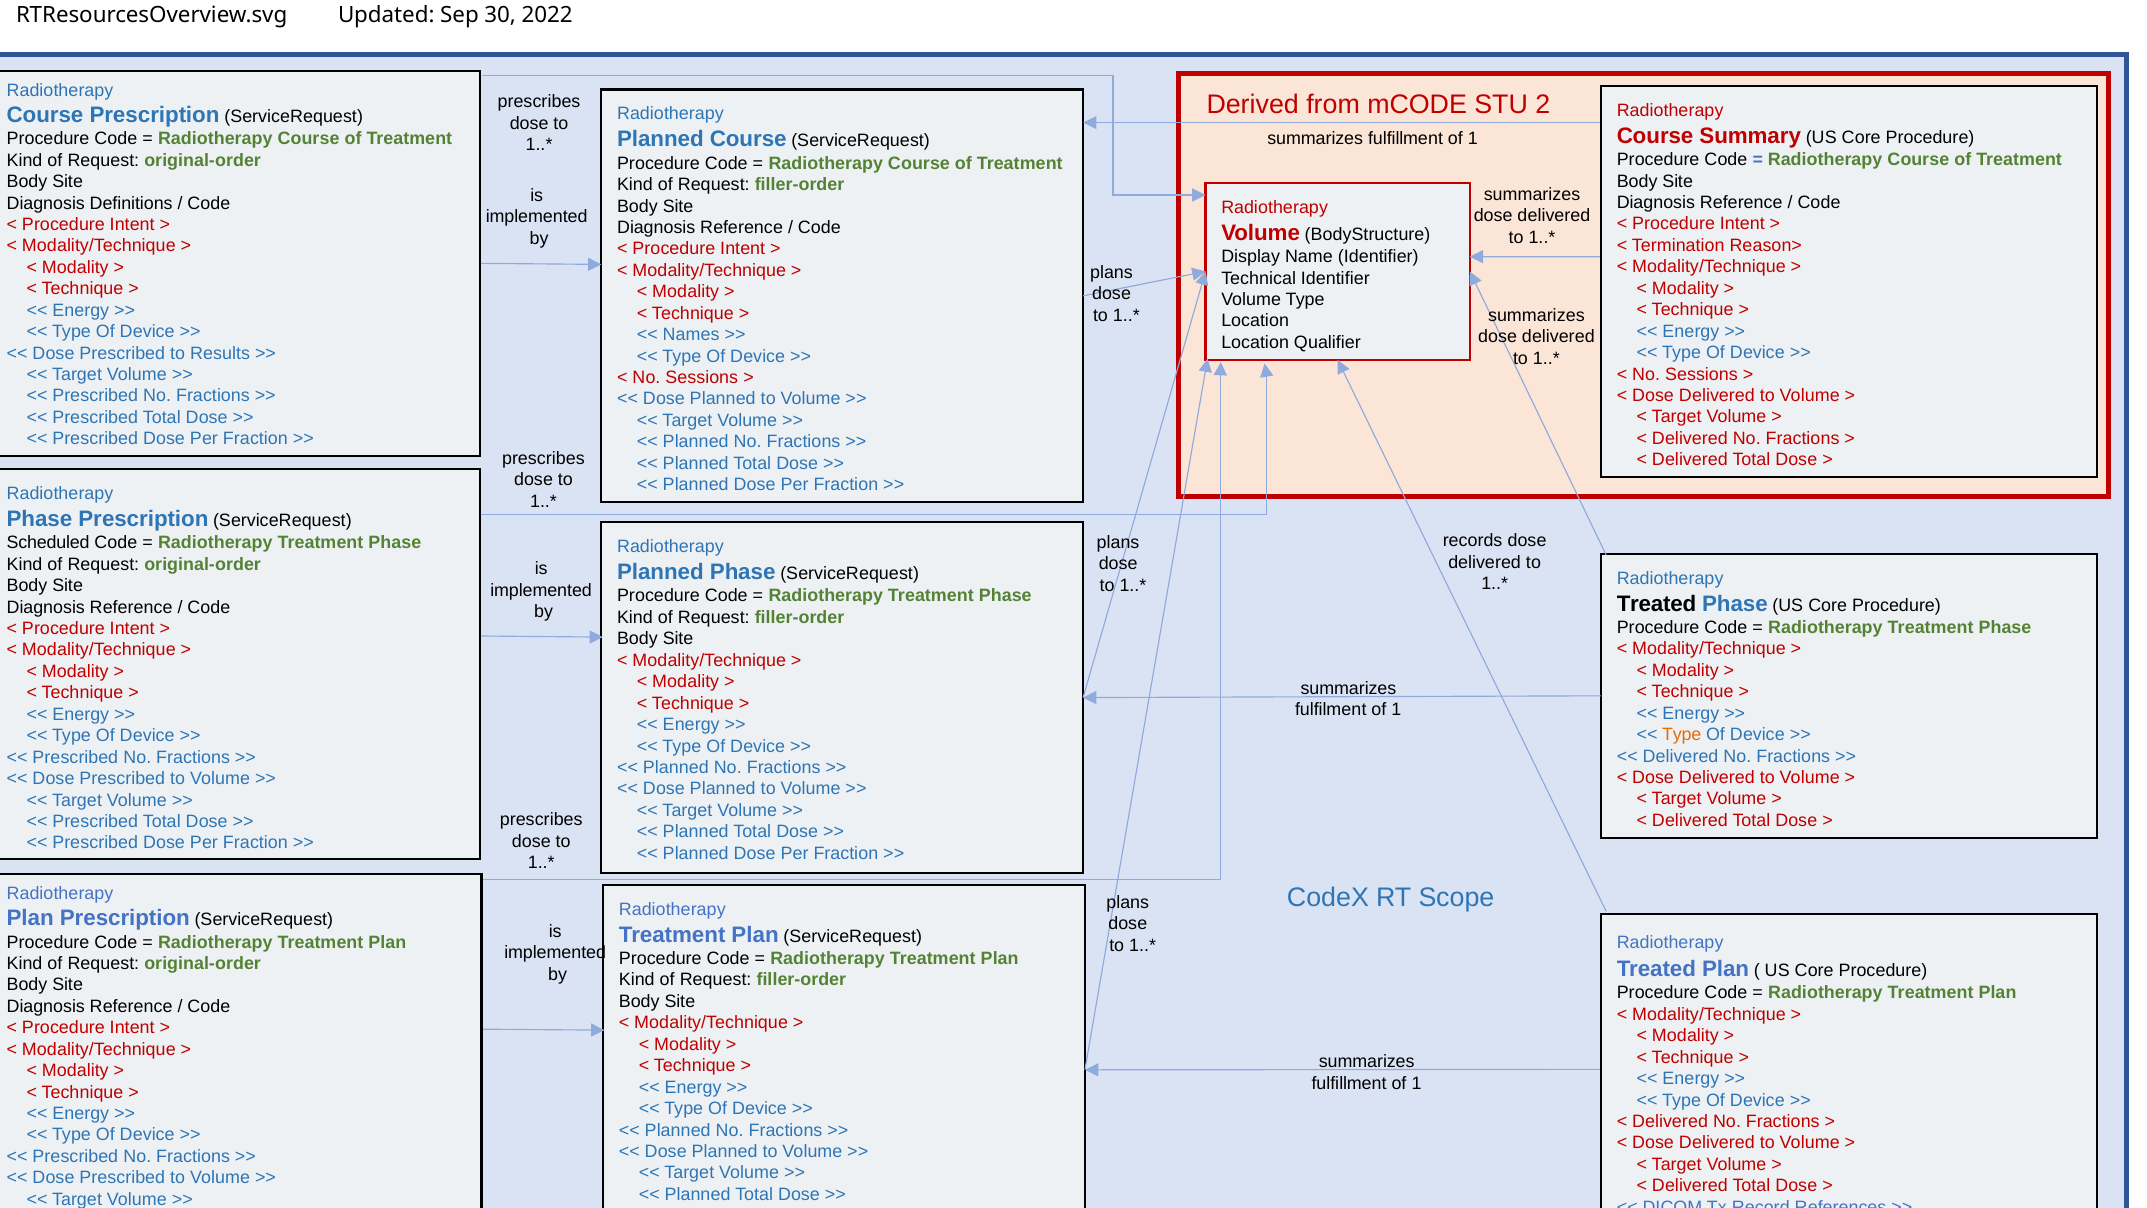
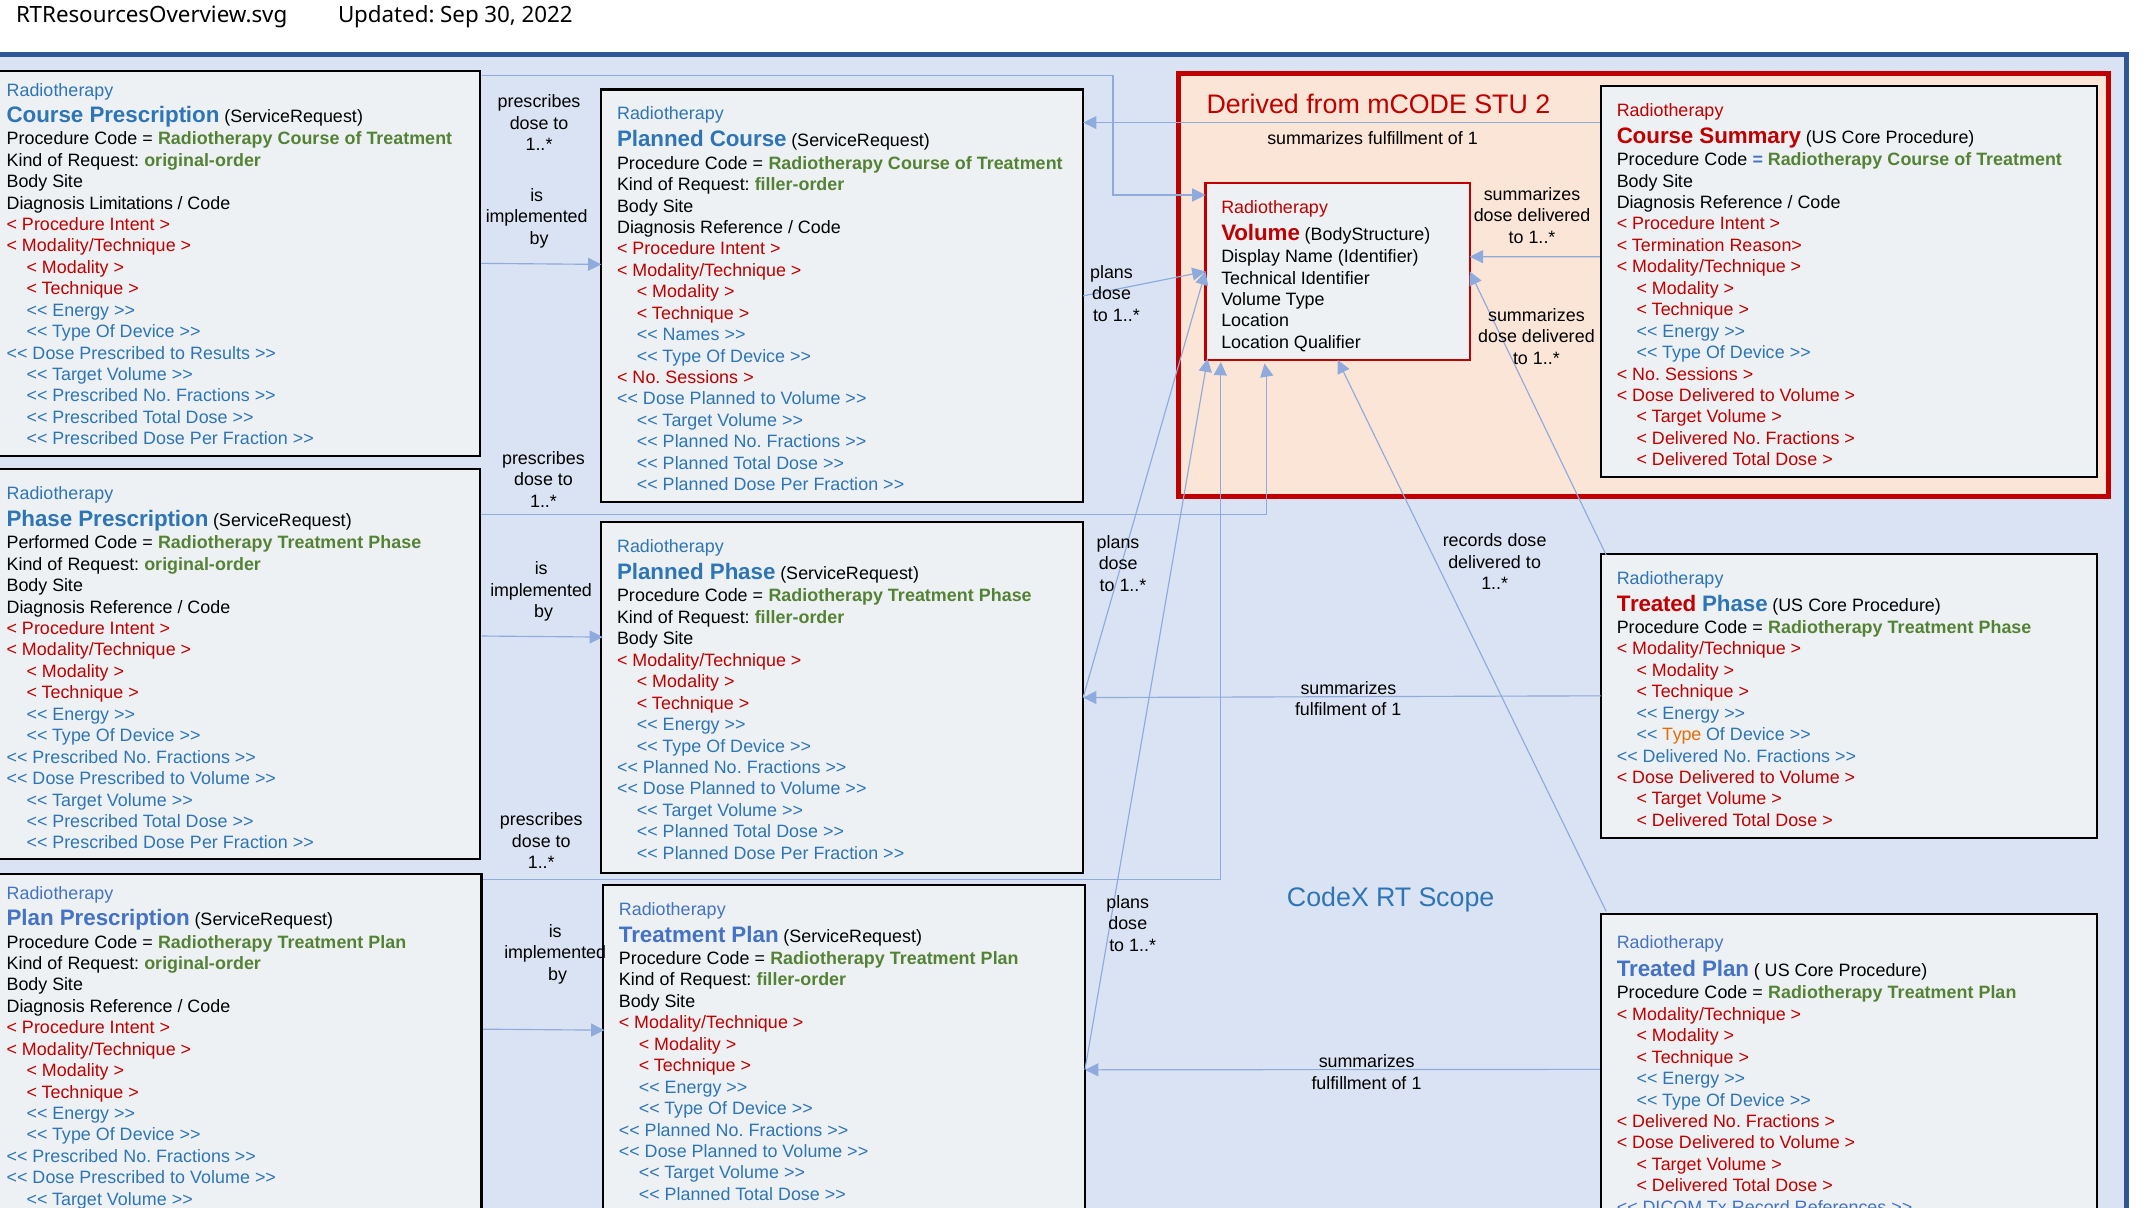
Definitions: Definitions -> Limitations (131, 203)
Scheduled: Scheduled -> Performed (48, 543)
Treated colour: black -> red (1657, 603)
